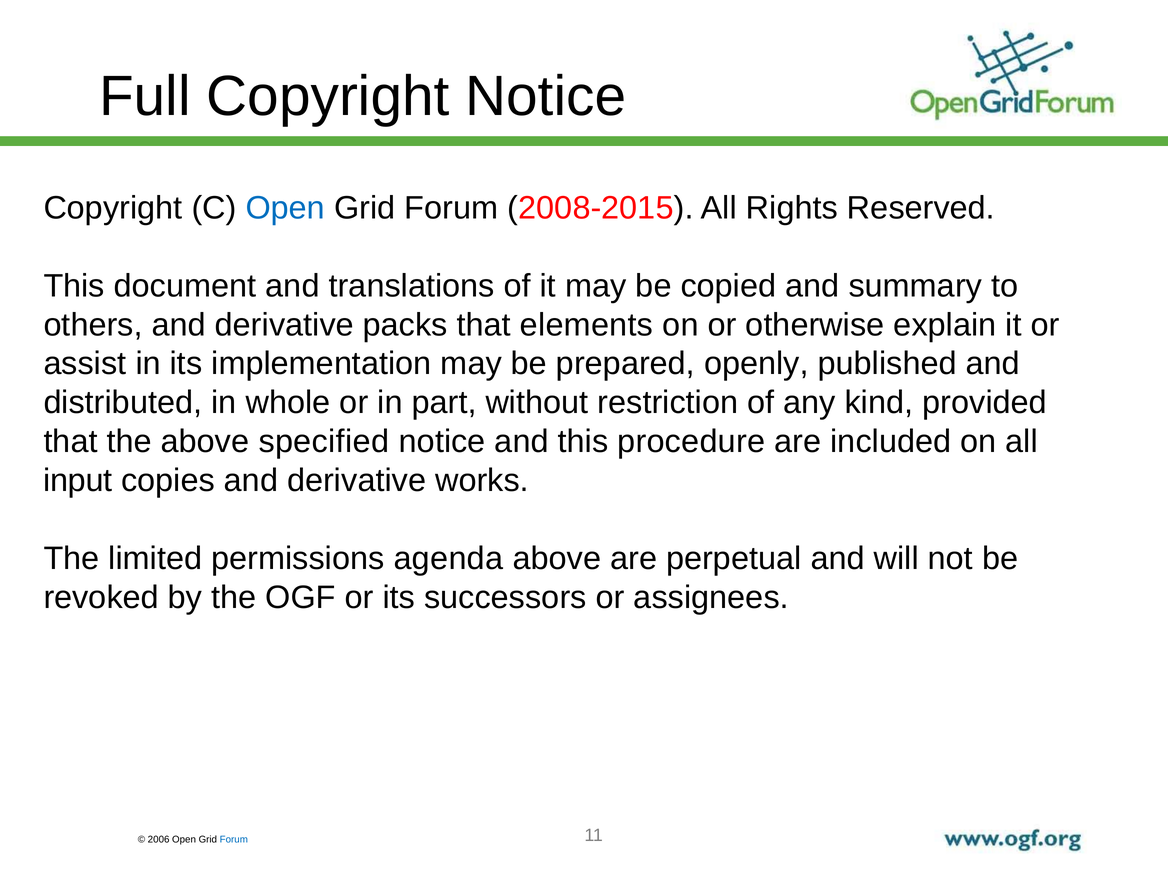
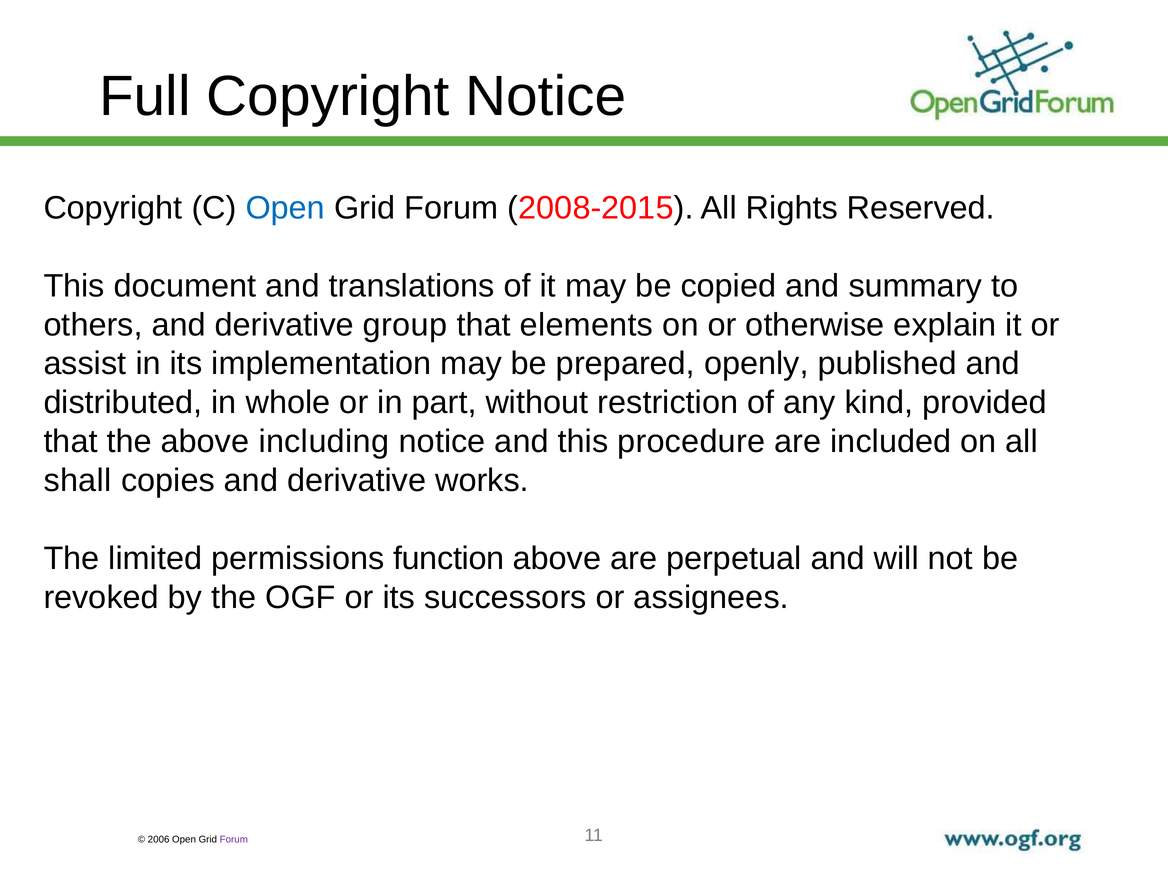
packs: packs -> group (405, 325)
specified: specified -> including (324, 442)
input: input -> shall (78, 481)
agenda: agenda -> function (449, 559)
Forum colour: blue -> purple (234, 840)
